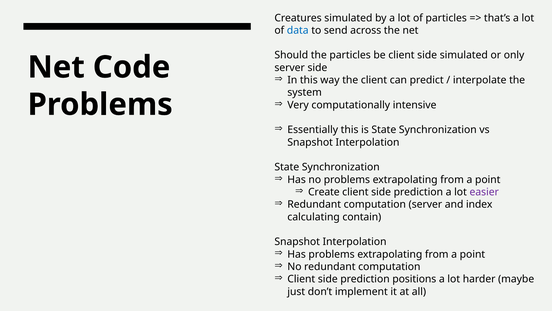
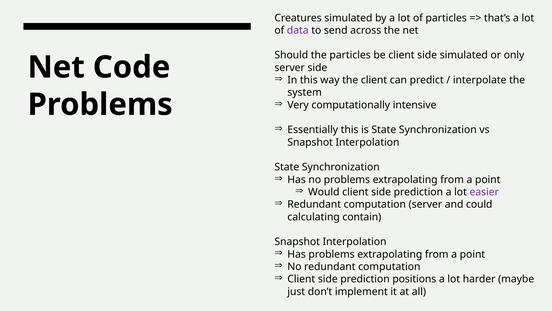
data colour: blue -> purple (298, 30)
Create: Create -> Would (324, 192)
index: index -> could (479, 204)
